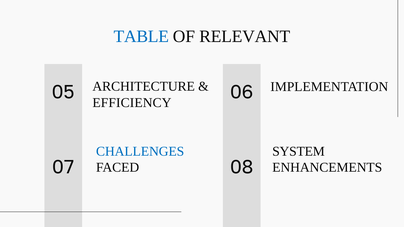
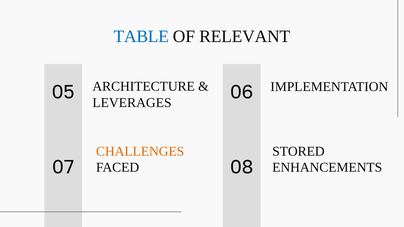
EFFICIENCY: EFFICIENCY -> LEVERAGES (132, 103)
CHALLENGES colour: blue -> orange (140, 152)
SYSTEM: SYSTEM -> STORED (298, 152)
